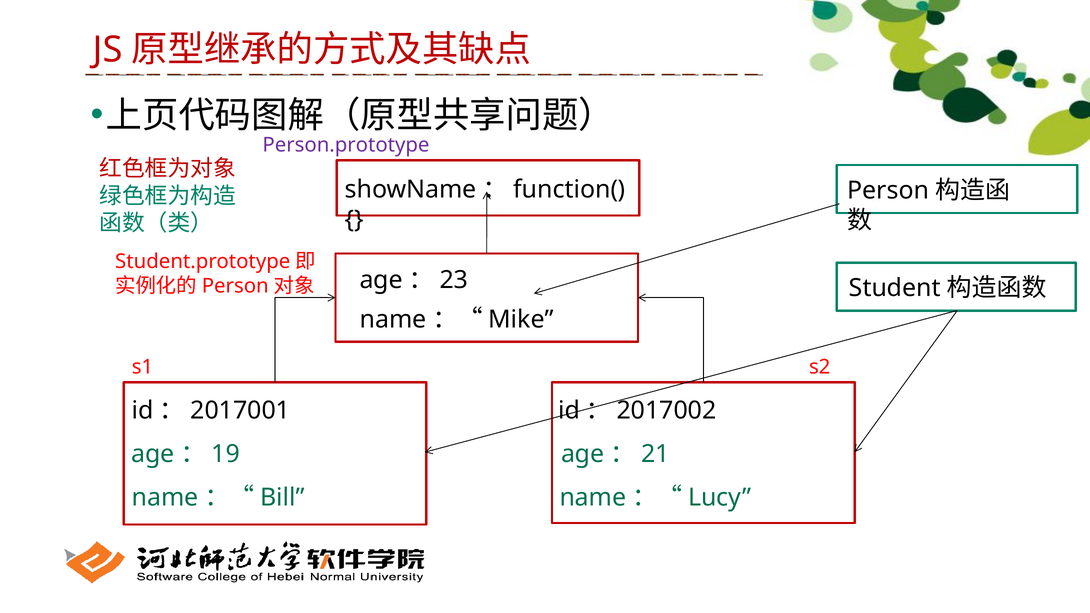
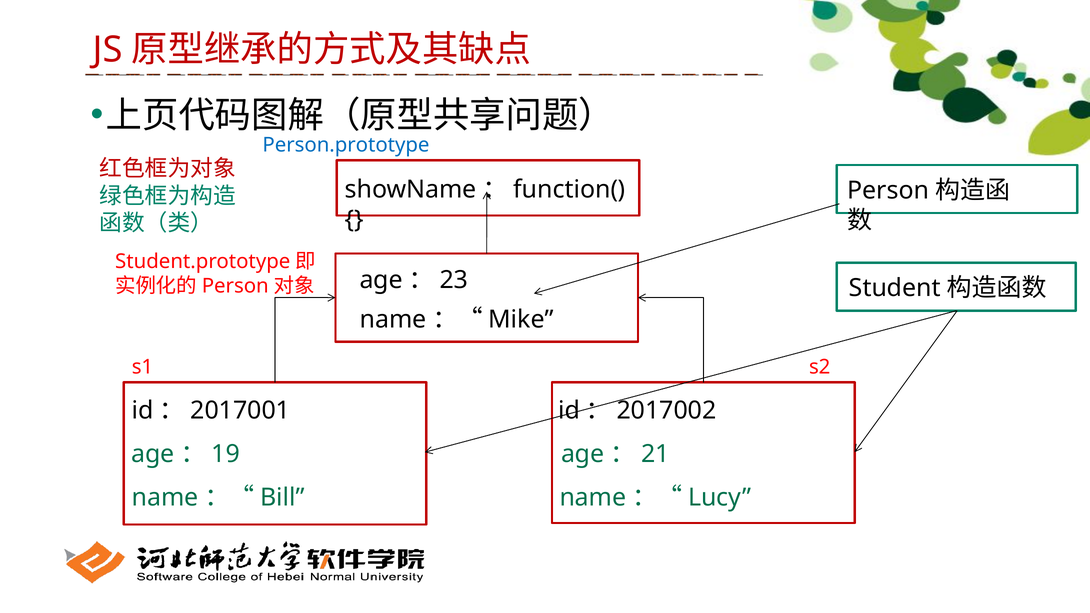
Person.prototype colour: purple -> blue (346, 145)
